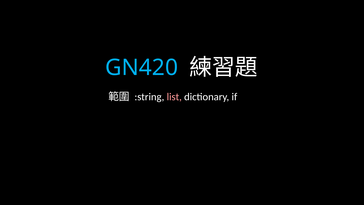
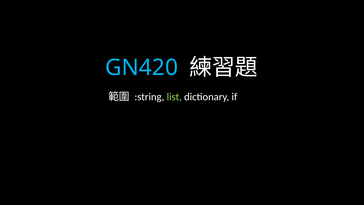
list colour: pink -> light green (174, 97)
